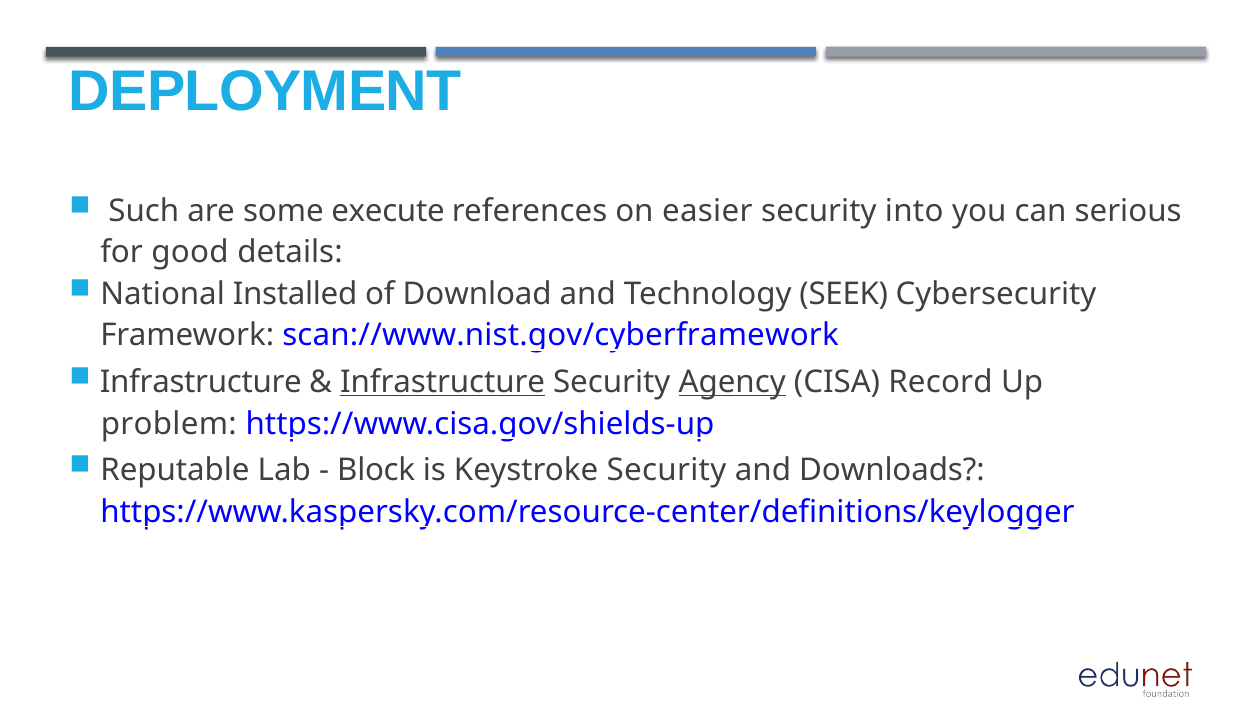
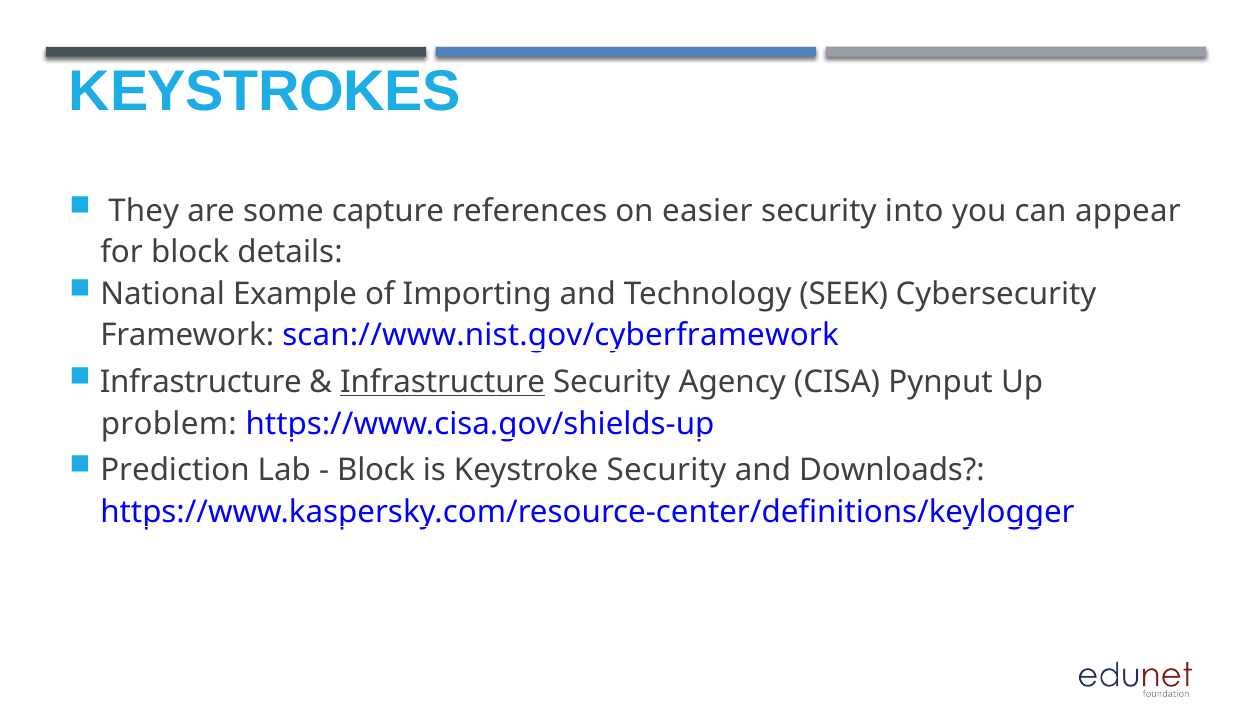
DEPLOYMENT: DEPLOYMENT -> KEYSTROKES (265, 91)
Such: Such -> They (144, 211)
execute: execute -> capture (388, 211)
serious: serious -> appear (1128, 211)
for good: good -> block (190, 253)
Installed: Installed -> Example (295, 294)
Download: Download -> Importing (477, 294)
Agency underline: present -> none (732, 382)
Record: Record -> Pynput (941, 382)
Reputable: Reputable -> Prediction (175, 470)
